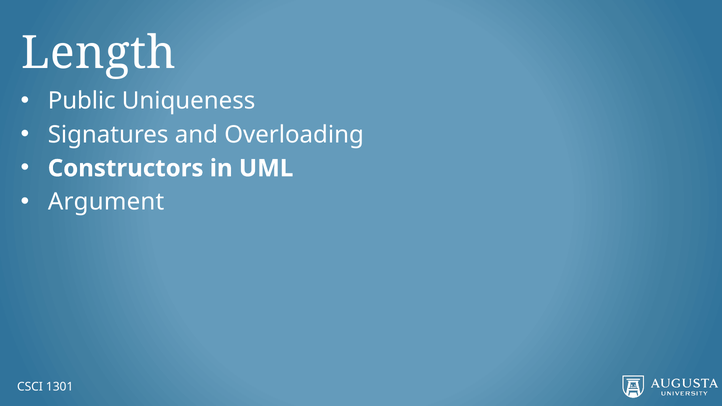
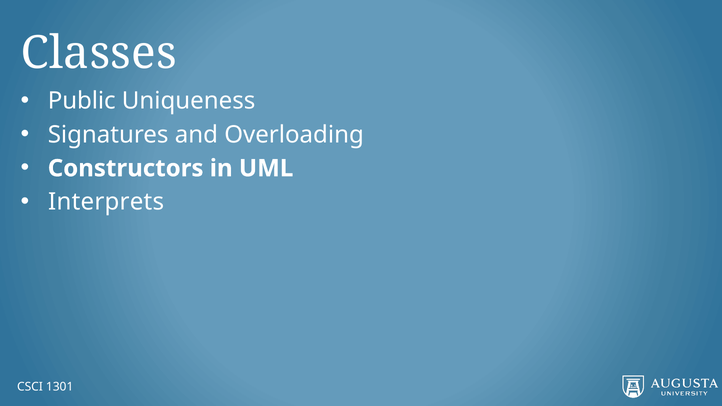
Length: Length -> Classes (99, 53)
Argument: Argument -> Interprets (106, 202)
